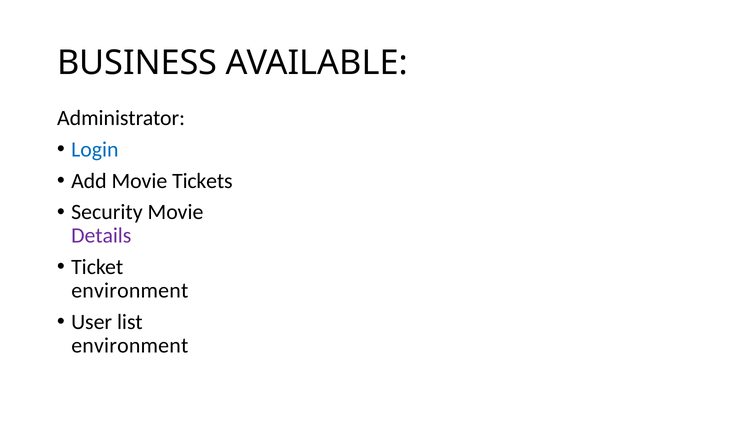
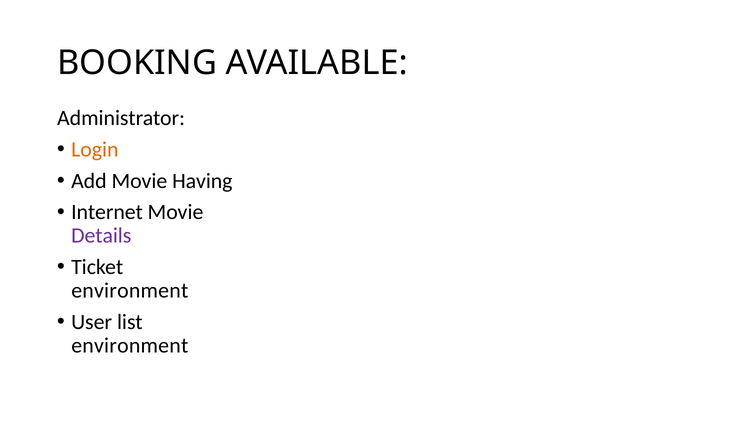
BUSINESS: BUSINESS -> BOOKING (137, 63)
Login colour: blue -> orange (95, 150)
Tickets: Tickets -> Having (202, 181)
Security: Security -> Internet (107, 212)
